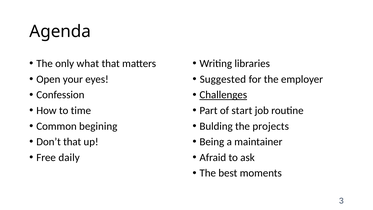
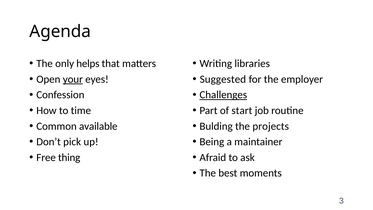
what: what -> helps (88, 64)
your underline: none -> present (73, 79)
begining: begining -> available (98, 126)
Don’t that: that -> pick (72, 142)
daily: daily -> thing (69, 157)
